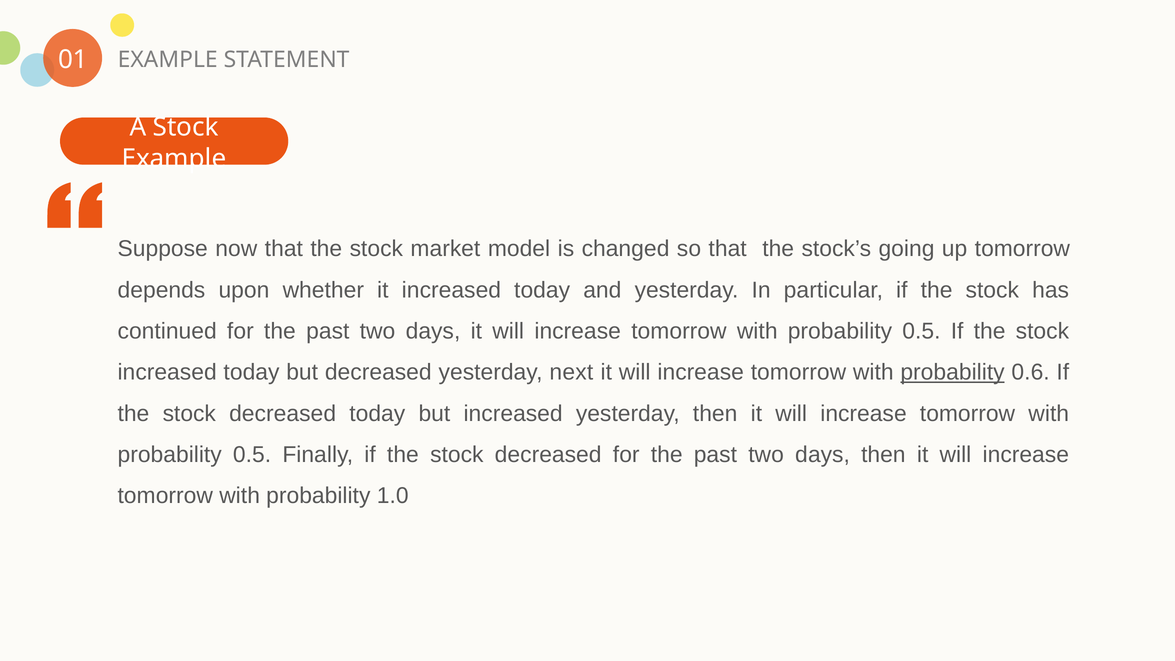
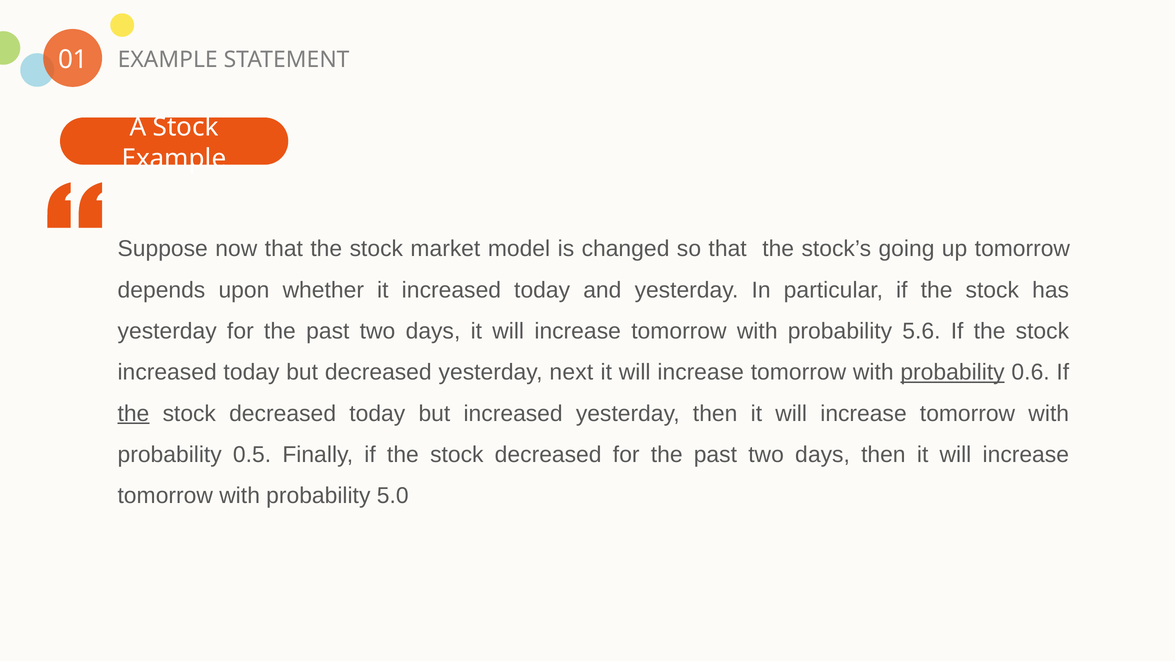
continued: continued -> yesterday (167, 331)
0.5: 0.5 -> 5.6 (921, 331)
the underline: none -> present (133, 413)
1.0: 1.0 -> 5.0 (393, 496)
